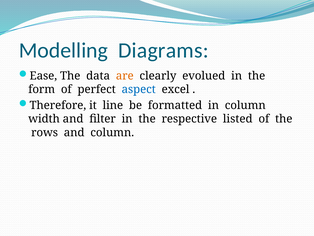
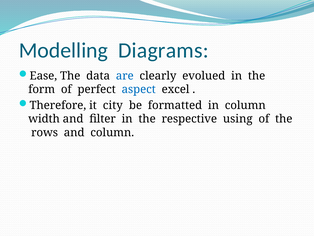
are colour: orange -> blue (125, 76)
line: line -> city (113, 105)
listed: listed -> using (238, 119)
